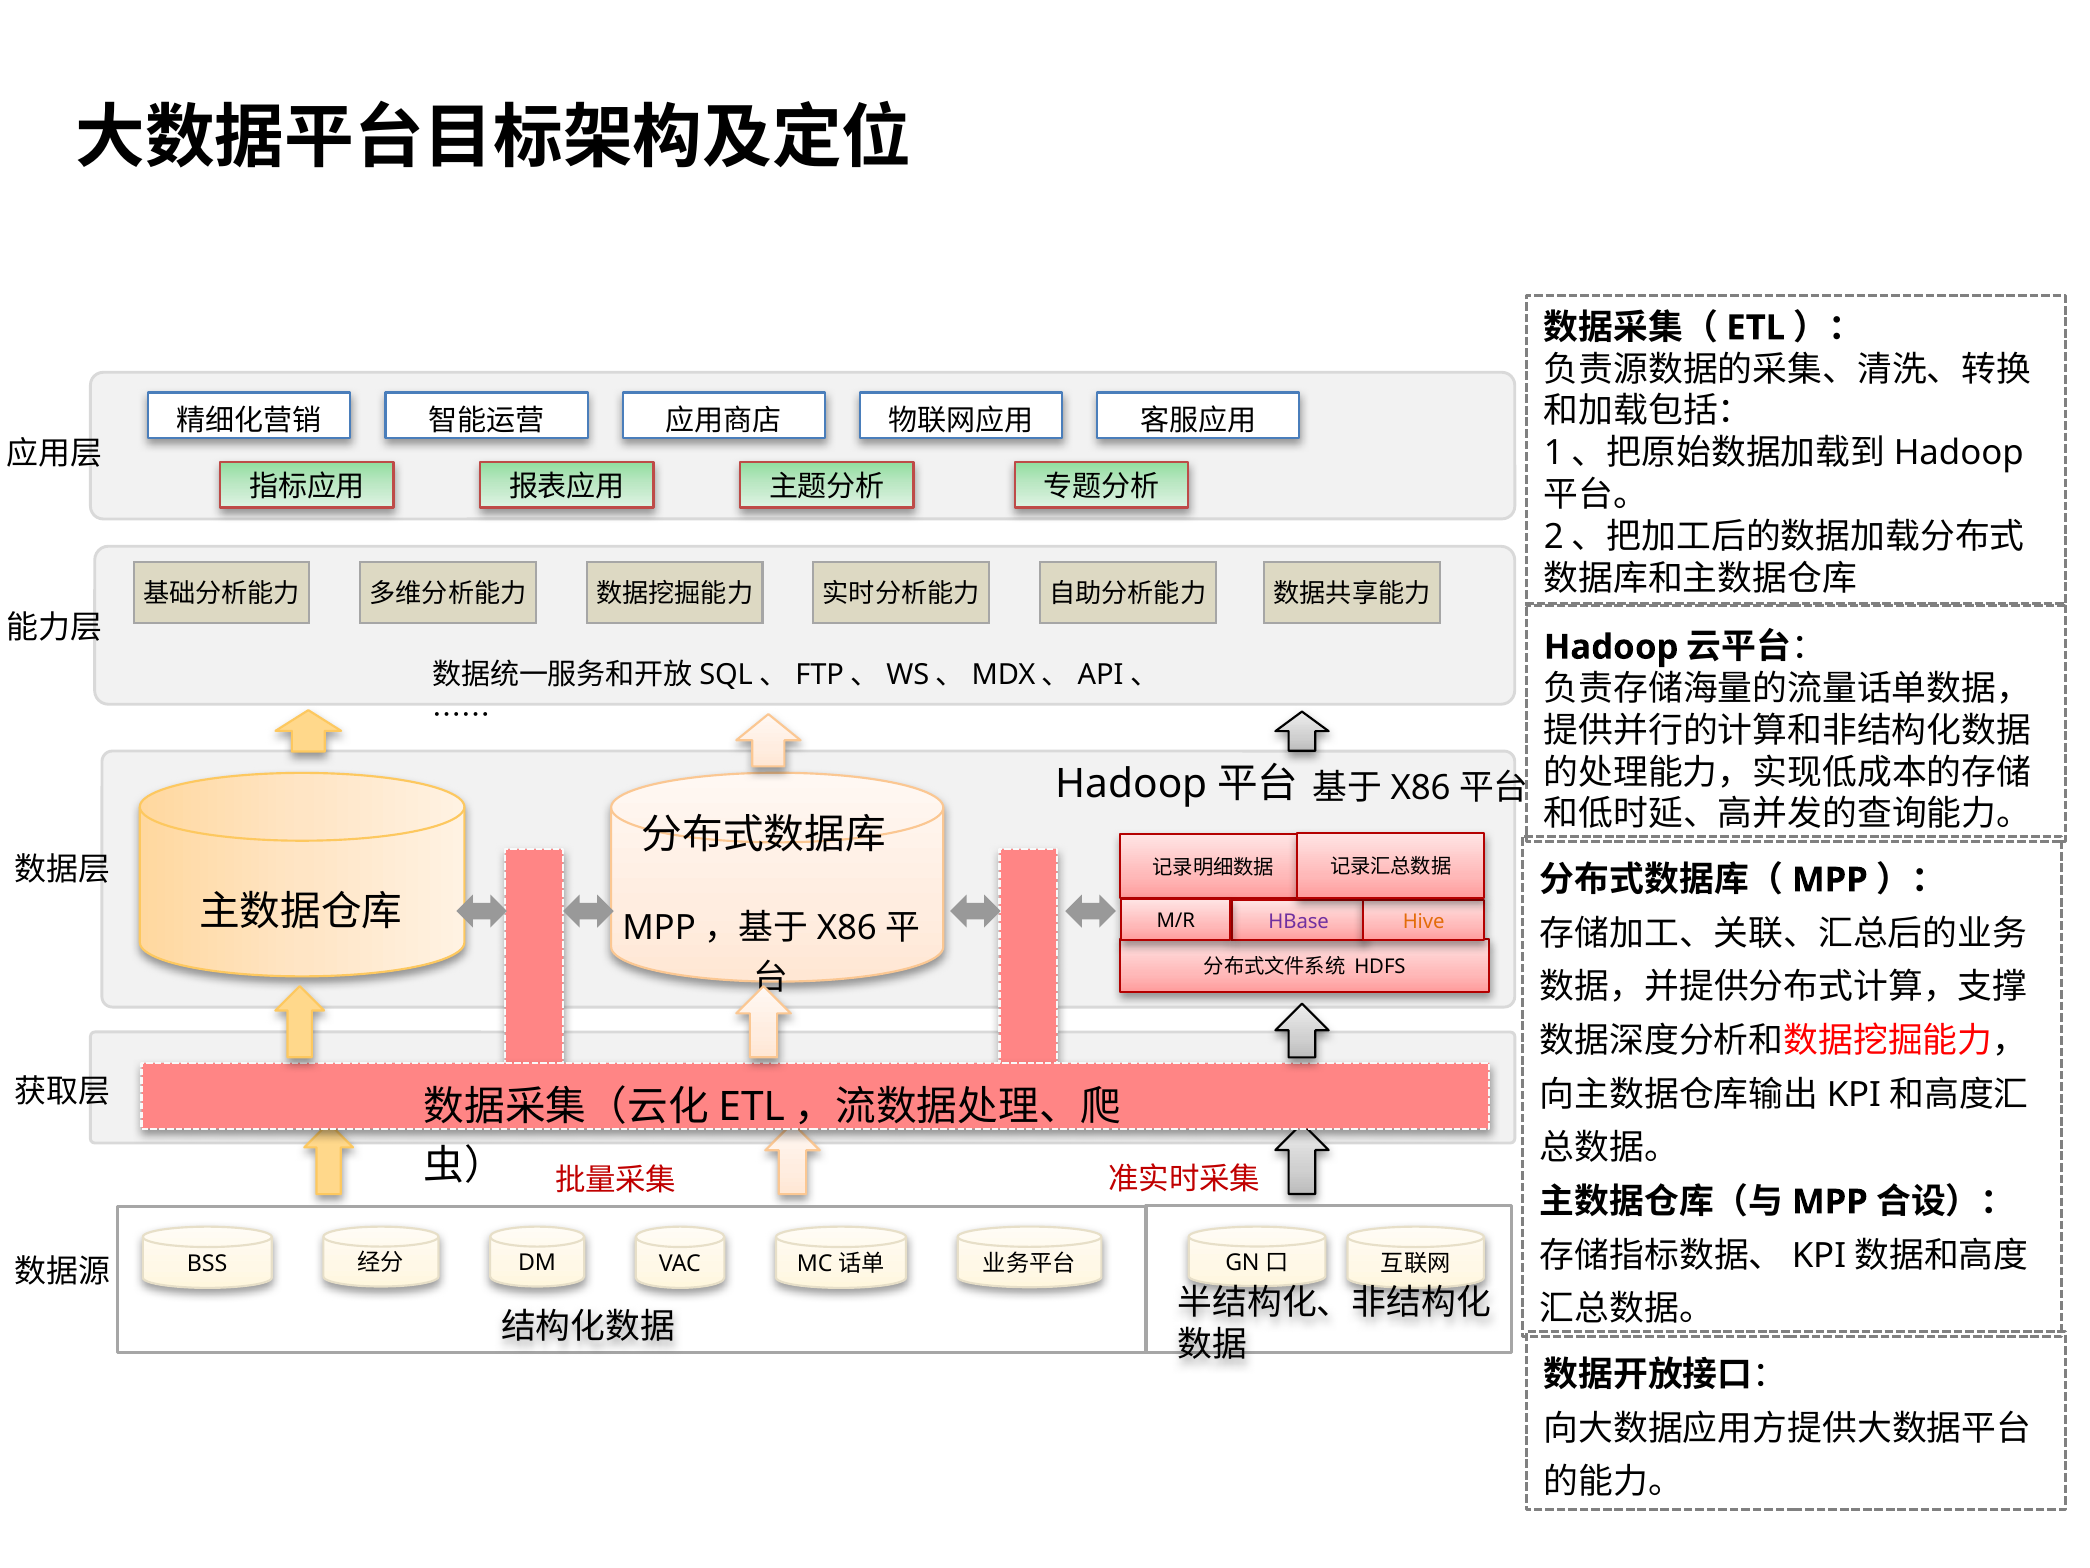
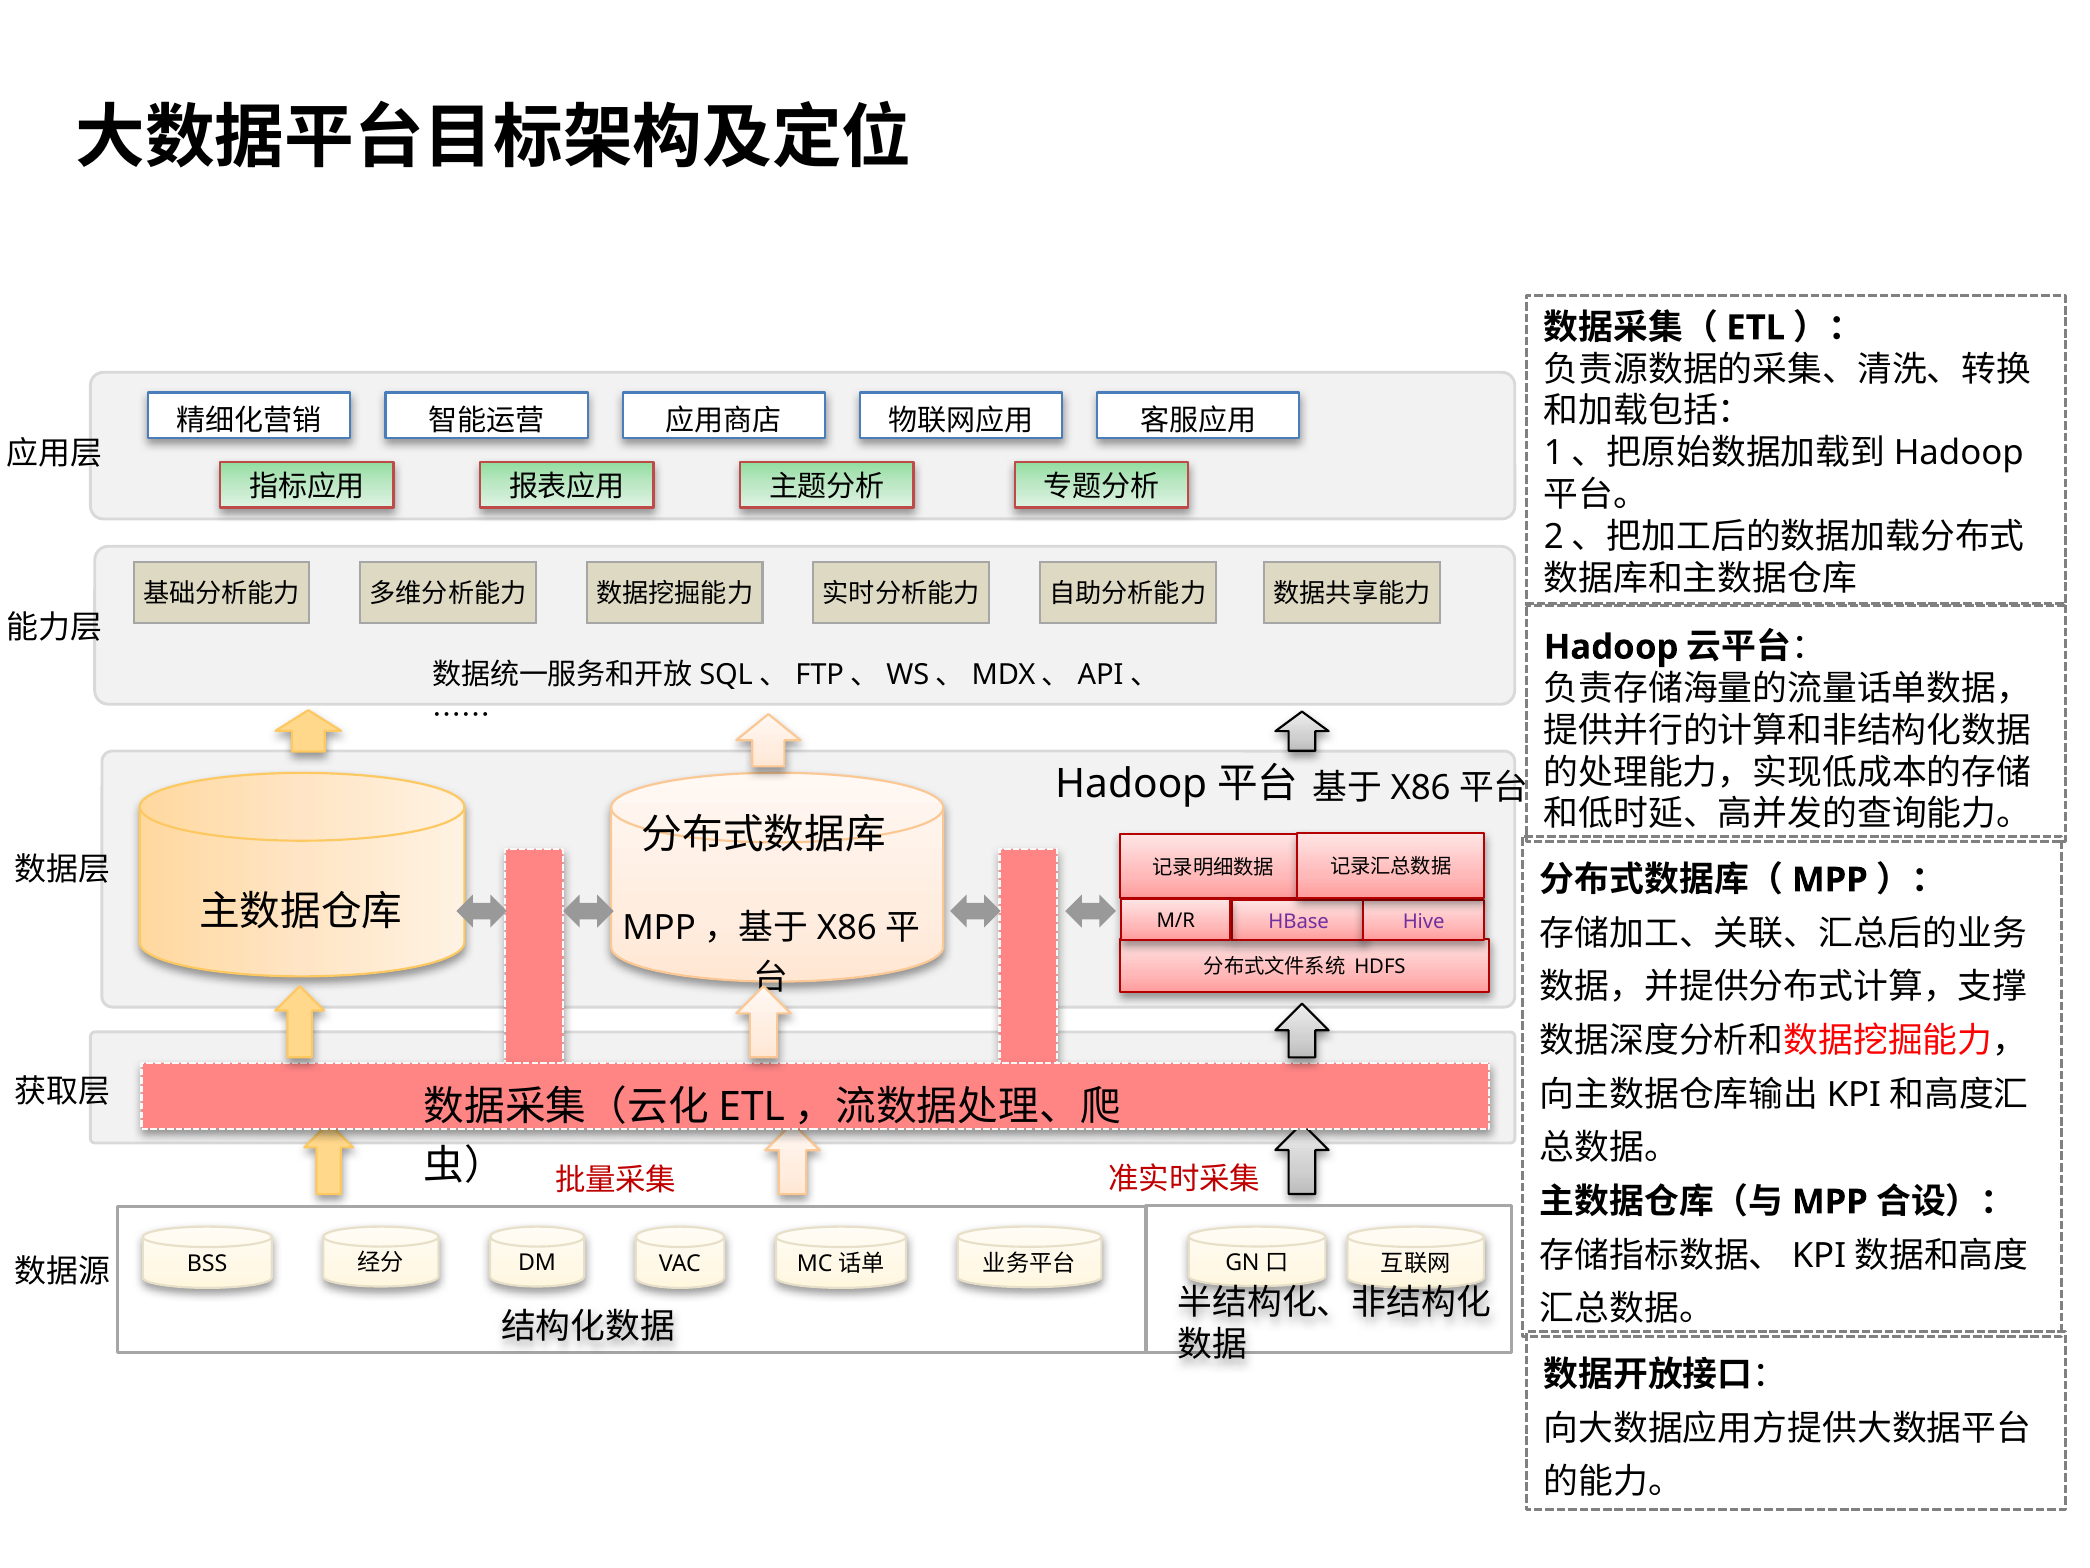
Hive colour: orange -> purple (1424, 921)
